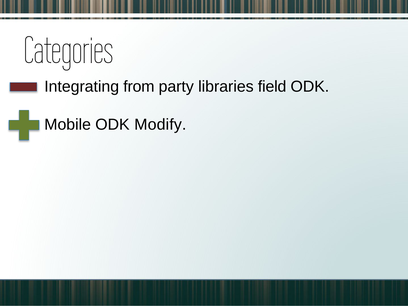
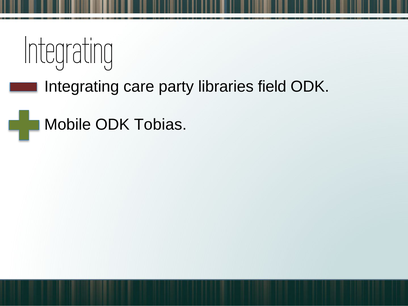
Categories: Categories -> Integrating (69, 50)
from: from -> care (139, 87)
Modify: Modify -> Tobias (160, 125)
